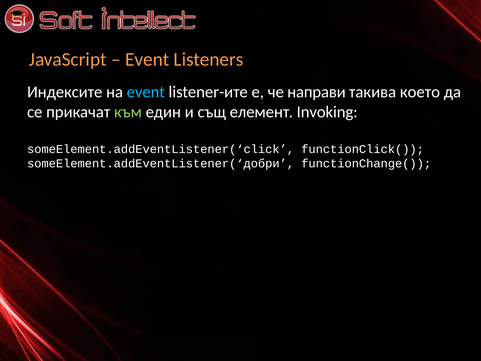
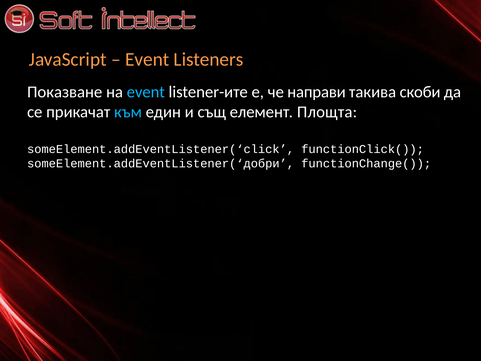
Индексите: Индексите -> Показване (65, 92)
което: което -> скоби (420, 92)
към colour: light green -> light blue (128, 112)
Invoking: Invoking -> Площта (327, 112)
